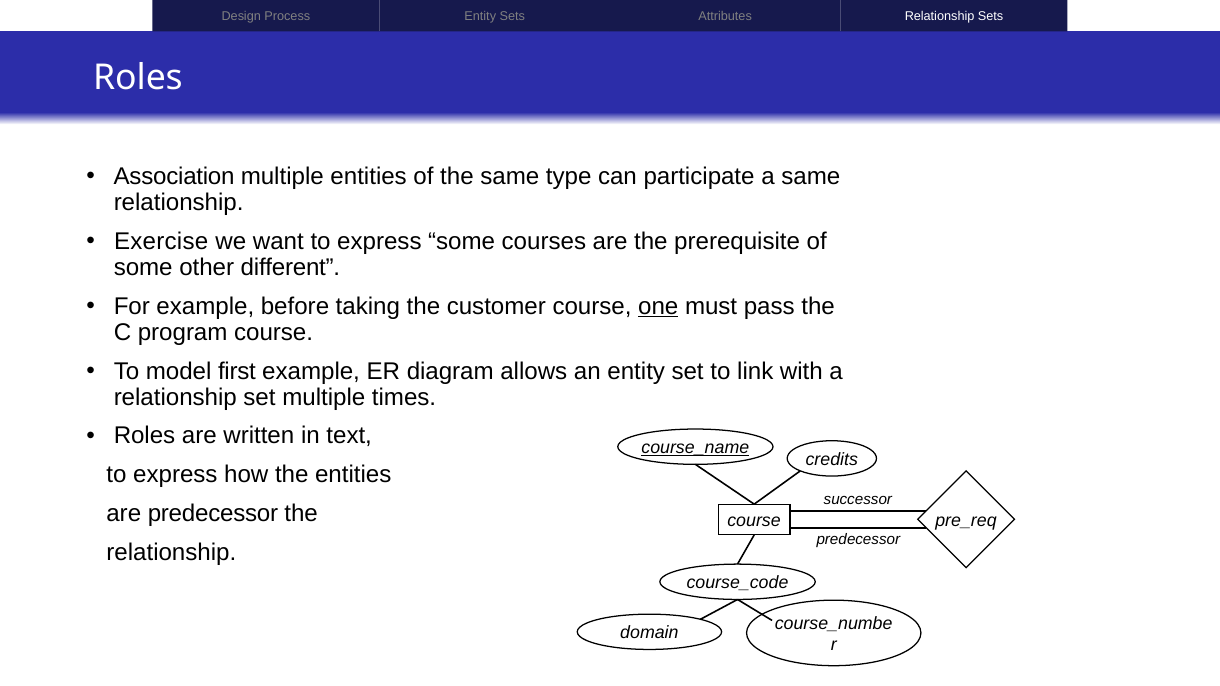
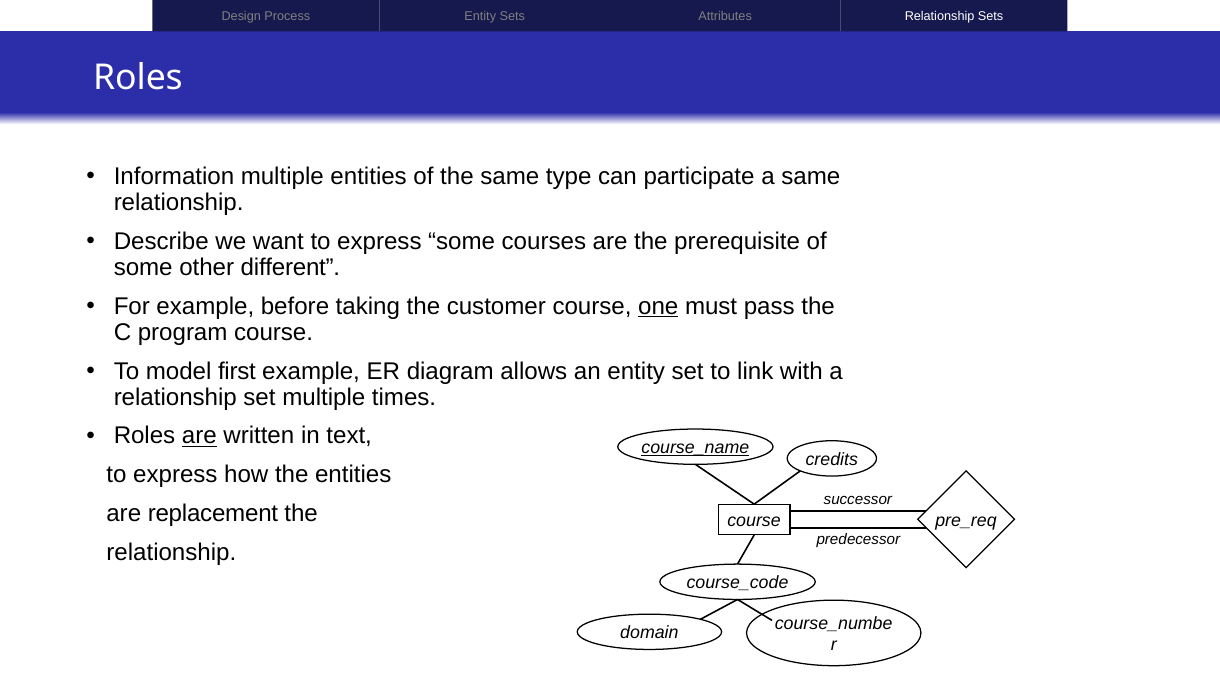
Association: Association -> Information (174, 177)
Exercise: Exercise -> Describe (161, 241)
are underline: none -> present (199, 436)
are predecessor: predecessor -> replacement (213, 514)
